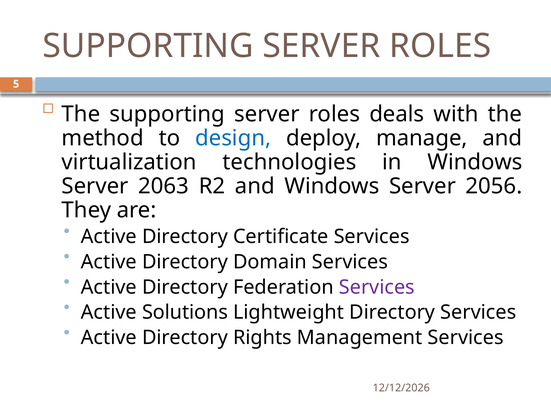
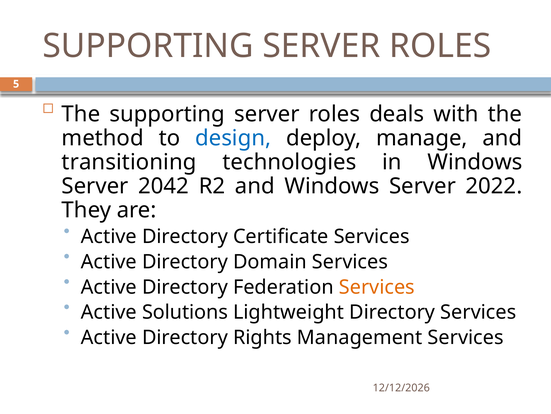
virtualization: virtualization -> transitioning (129, 162)
2063: 2063 -> 2042 (164, 186)
2056: 2056 -> 2022 (494, 186)
Services colour: purple -> orange (377, 287)
